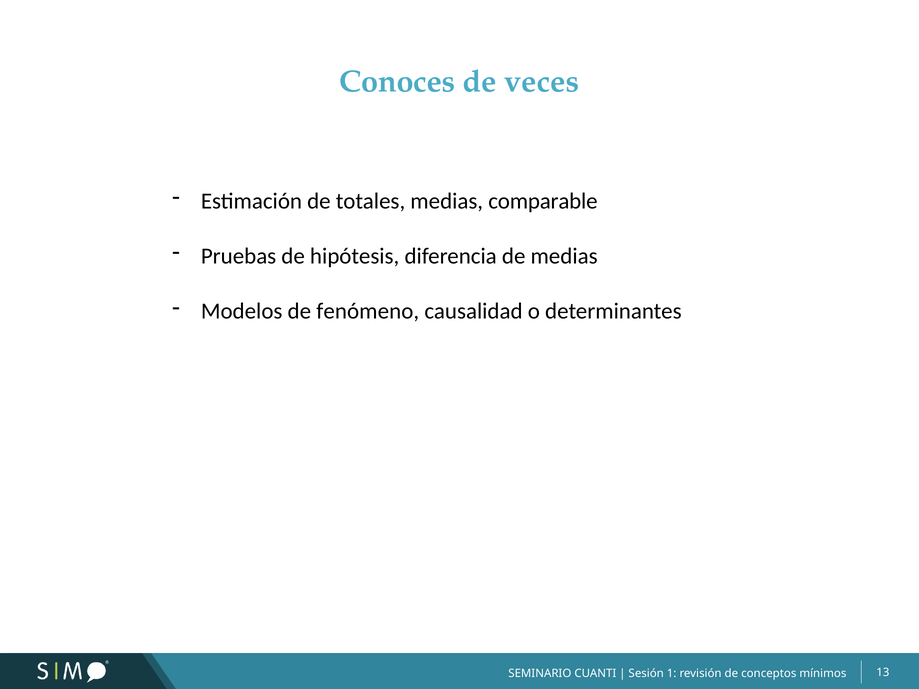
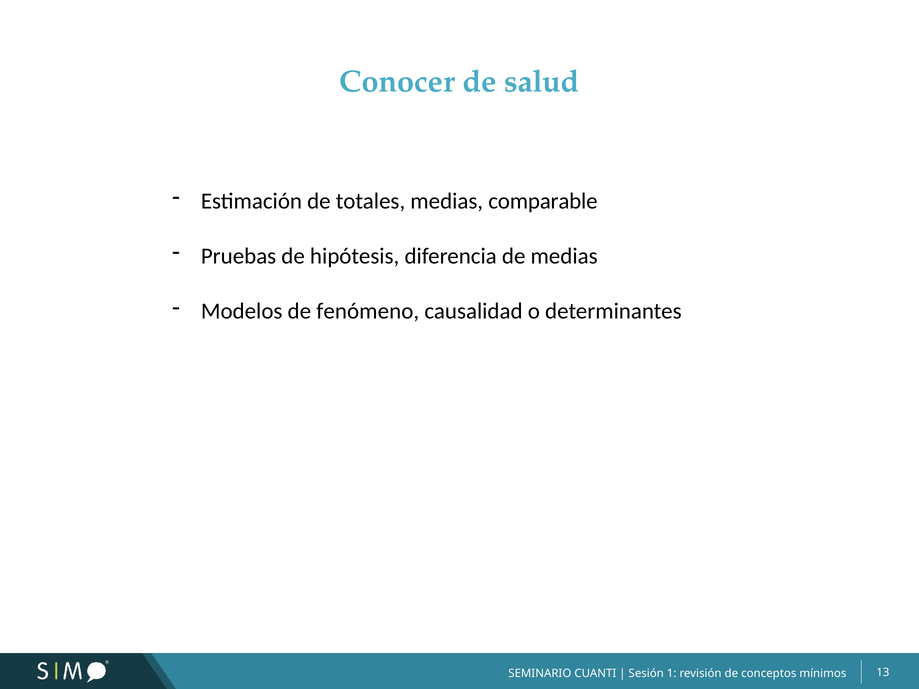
Conoces: Conoces -> Conocer (397, 81)
veces: veces -> salud (542, 81)
